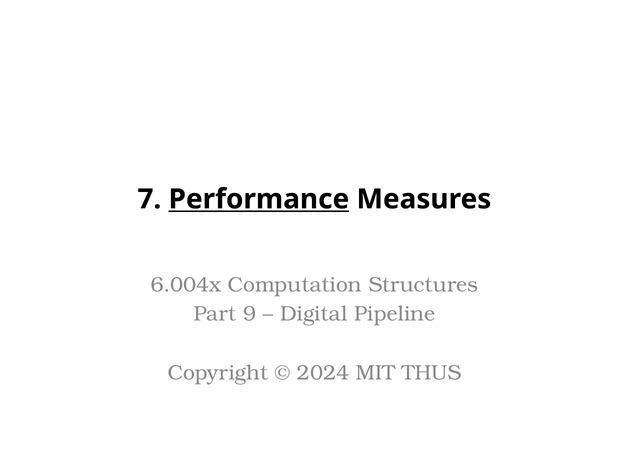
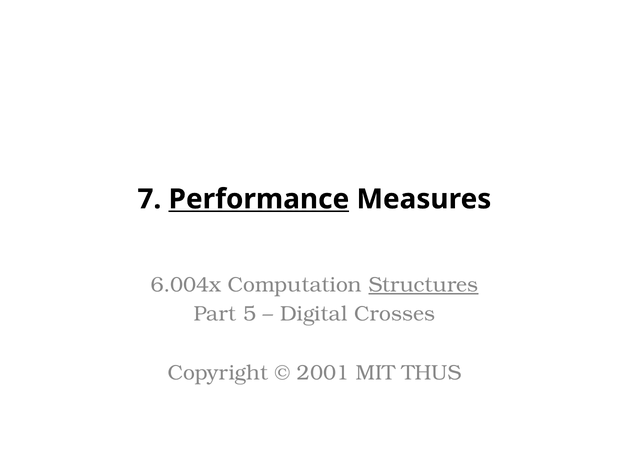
Structures underline: none -> present (423, 285)
9: 9 -> 5 (250, 314)
Pipeline: Pipeline -> Crosses (395, 314)
2024: 2024 -> 2001 (323, 373)
